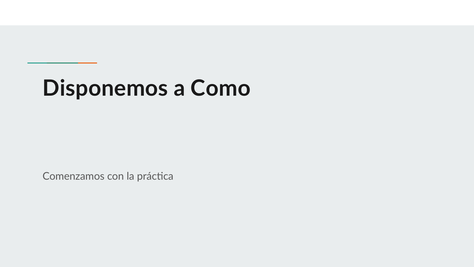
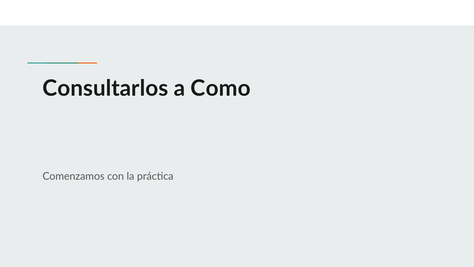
Disponemos: Disponemos -> Consultarlos (105, 88)
